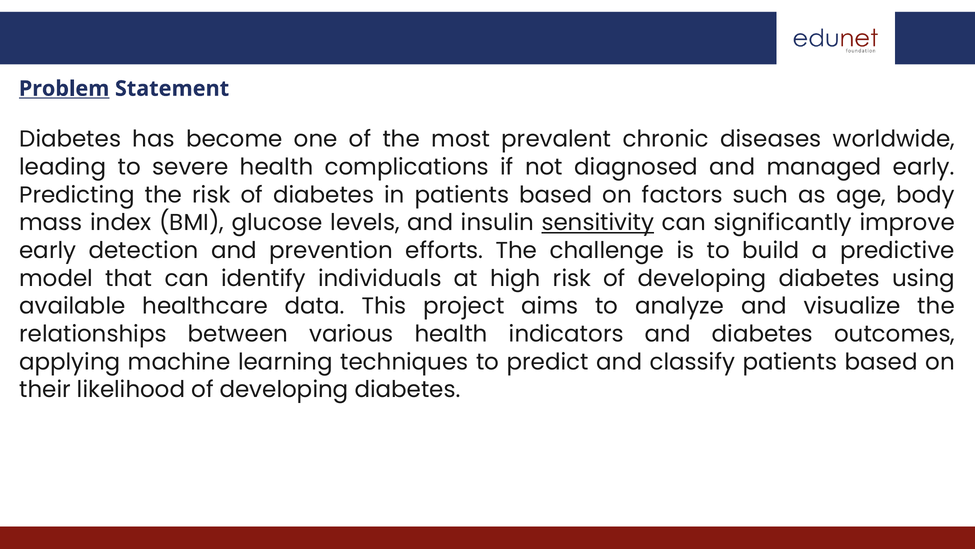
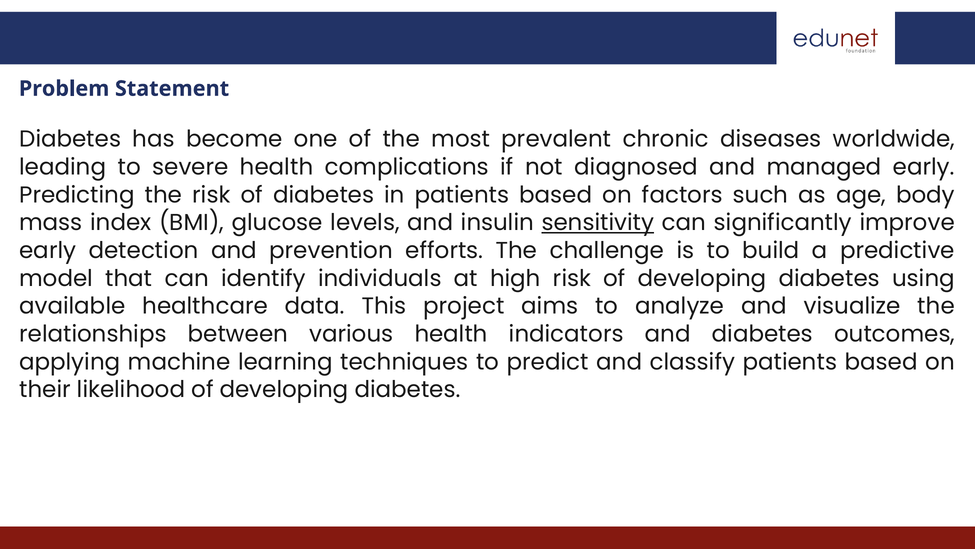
Problem underline: present -> none (64, 89)
